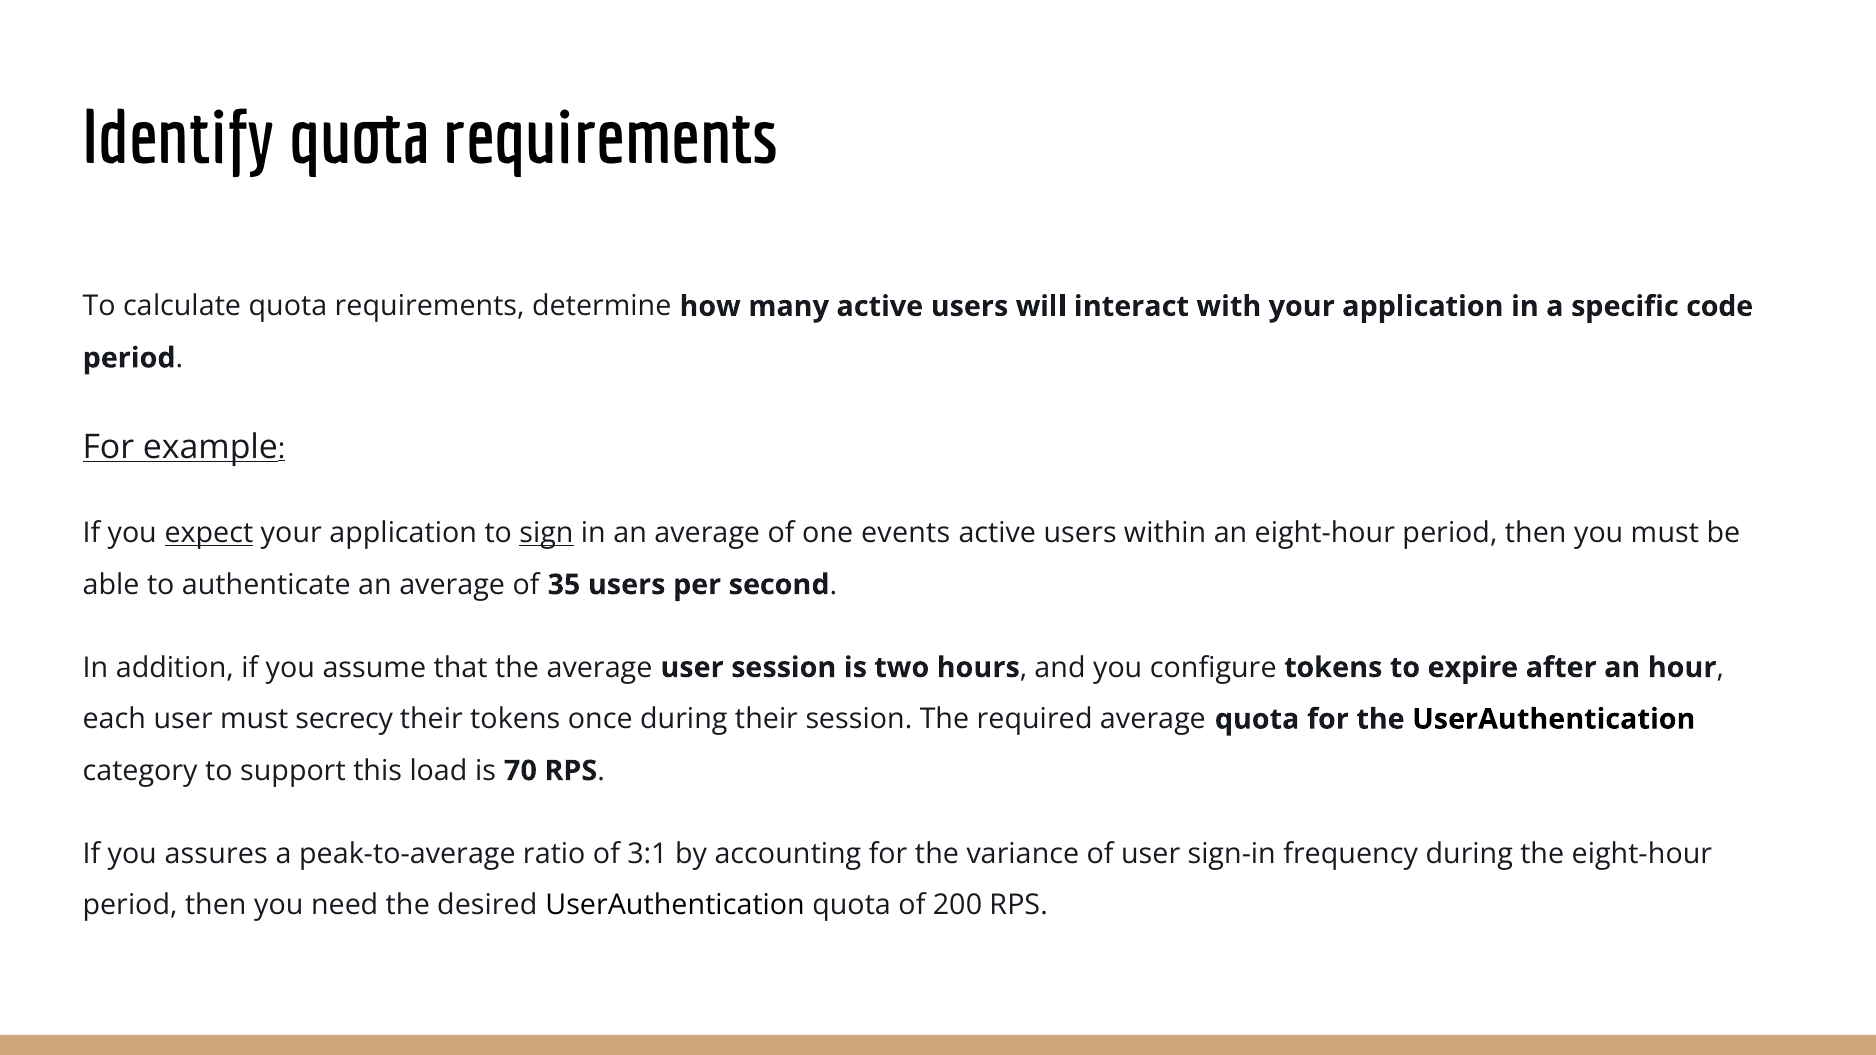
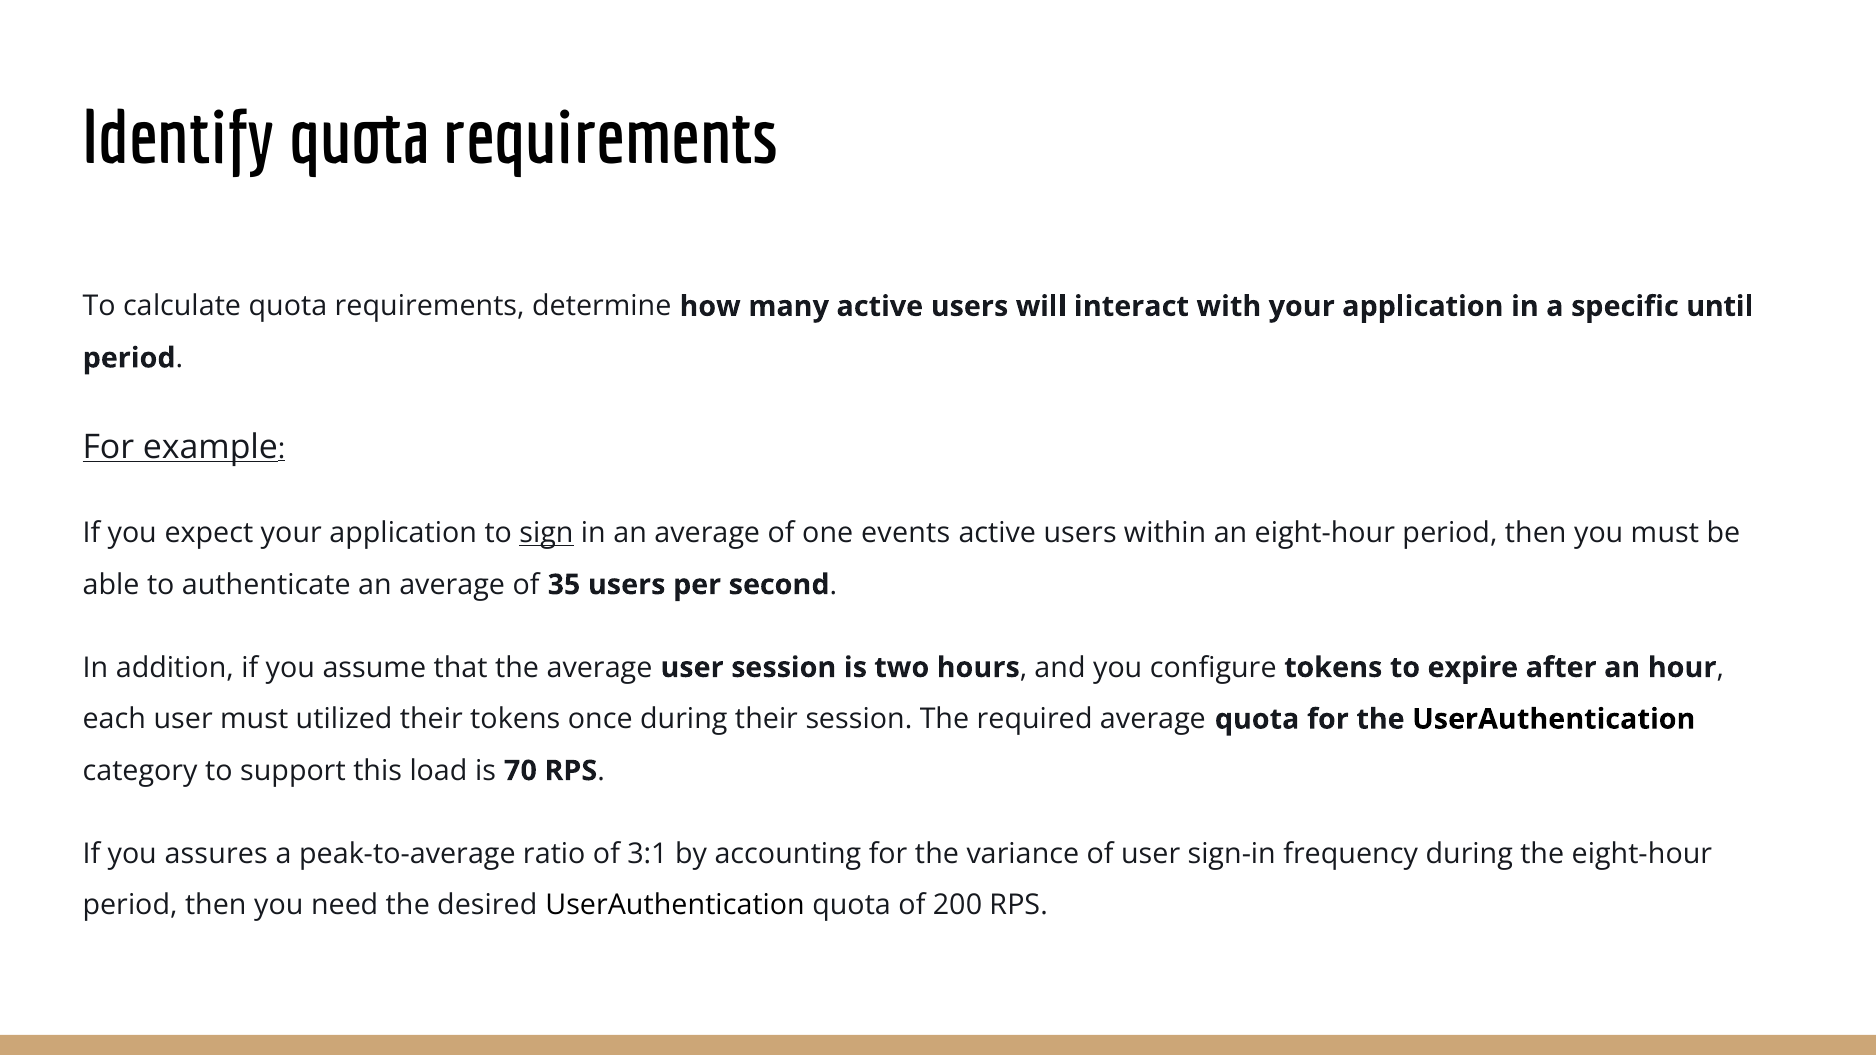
code: code -> until (1720, 307)
expect underline: present -> none (209, 533)
secrecy: secrecy -> utilized (344, 719)
